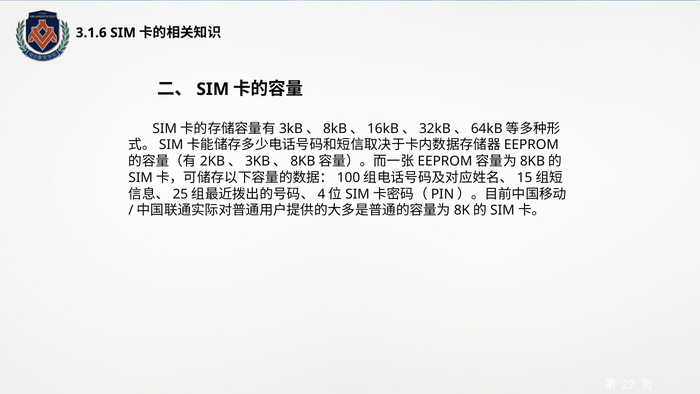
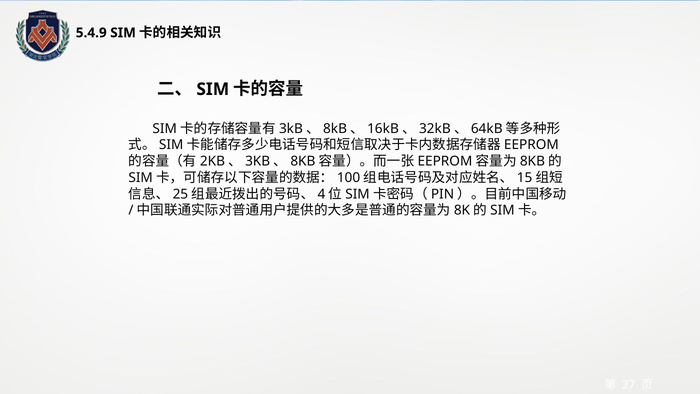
3.1.6: 3.1.6 -> 5.4.9 (91, 33)
